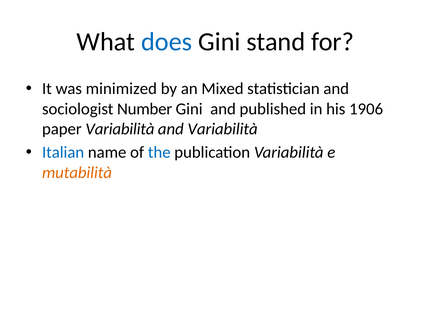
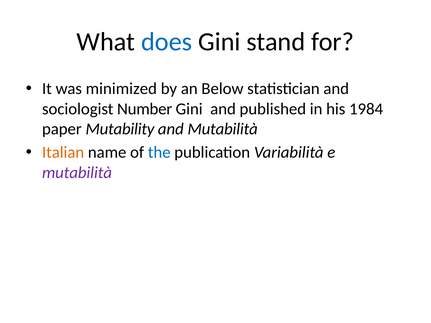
Mixed: Mixed -> Below (222, 89)
1906: 1906 -> 1984 (366, 109)
paper Variabilità: Variabilità -> Mutability (120, 129)
and Variabilità: Variabilità -> Mutabilità (223, 129)
Italian colour: blue -> orange (63, 153)
mutabilità colour: orange -> purple (77, 173)
